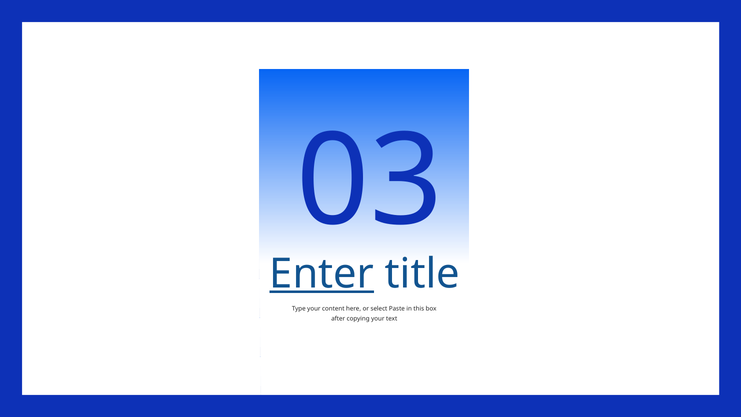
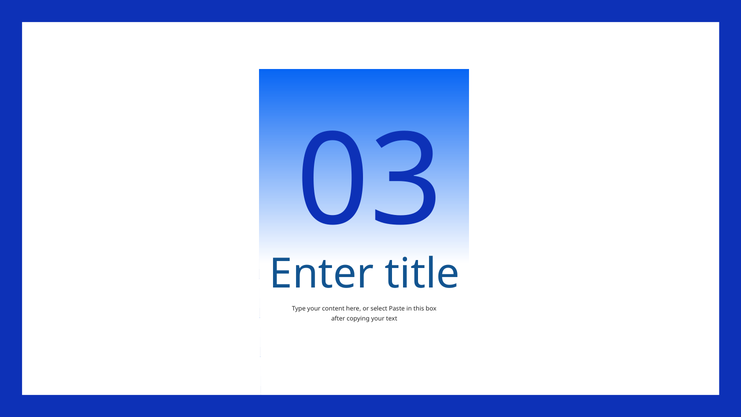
Enter underline: present -> none (322, 274)
